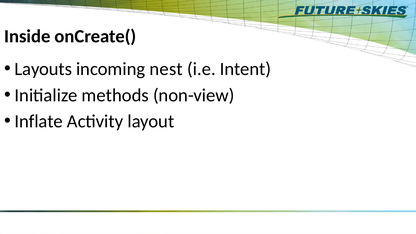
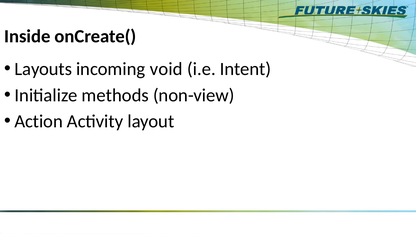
nest: nest -> void (166, 69)
Inflate: Inflate -> Action (39, 121)
